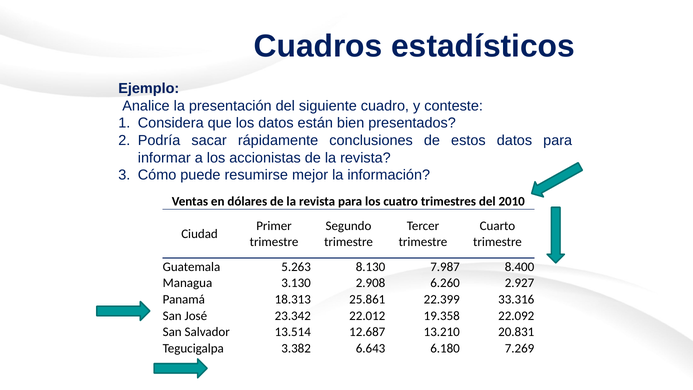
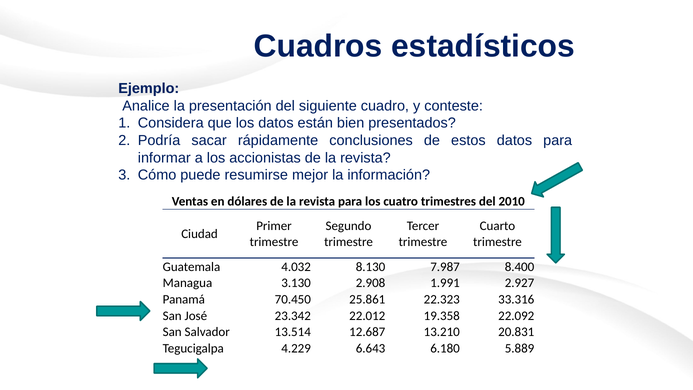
5.263: 5.263 -> 4.032 (296, 267)
6.260: 6.260 -> 1.991 (445, 283)
18.313: 18.313 -> 70.450 (293, 299)
22.399: 22.399 -> 22.323 (442, 299)
3.382: 3.382 -> 4.229 (296, 348)
7.269: 7.269 -> 5.889 (520, 348)
